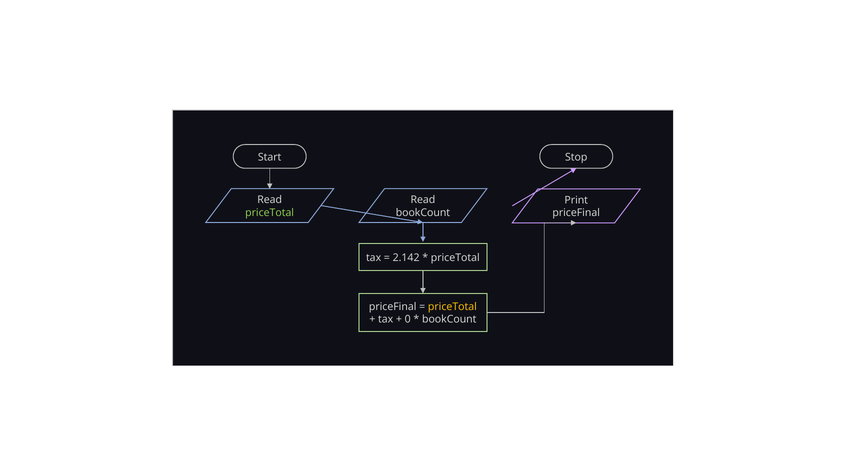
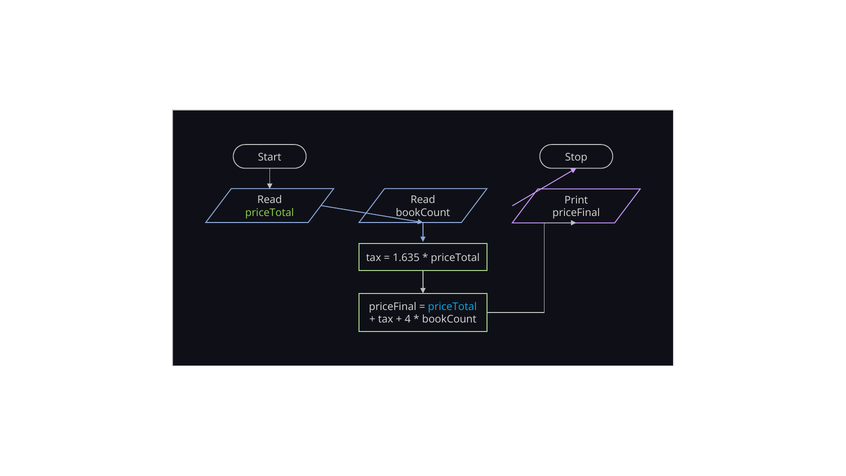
2.142: 2.142 -> 1.635 (406, 258)
priceTotal colour: yellow -> light blue (452, 307)
0: 0 -> 4 (408, 319)
